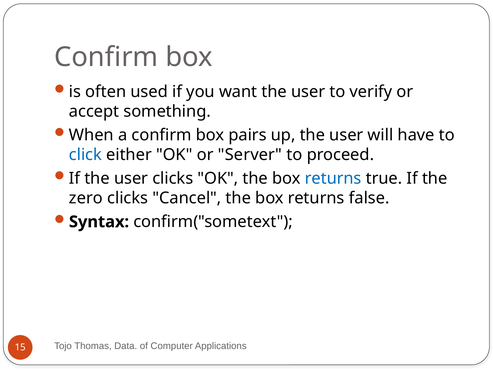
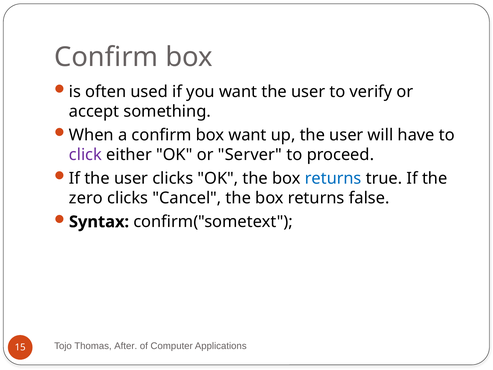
box pairs: pairs -> want (248, 135)
click colour: blue -> purple (85, 155)
Data: Data -> After (126, 346)
